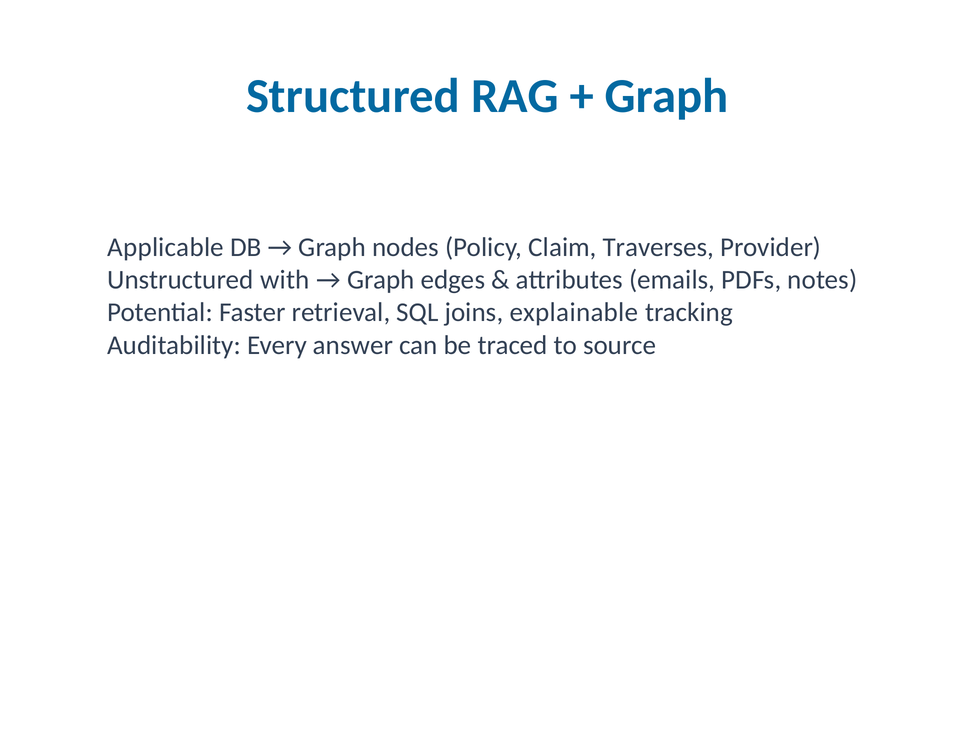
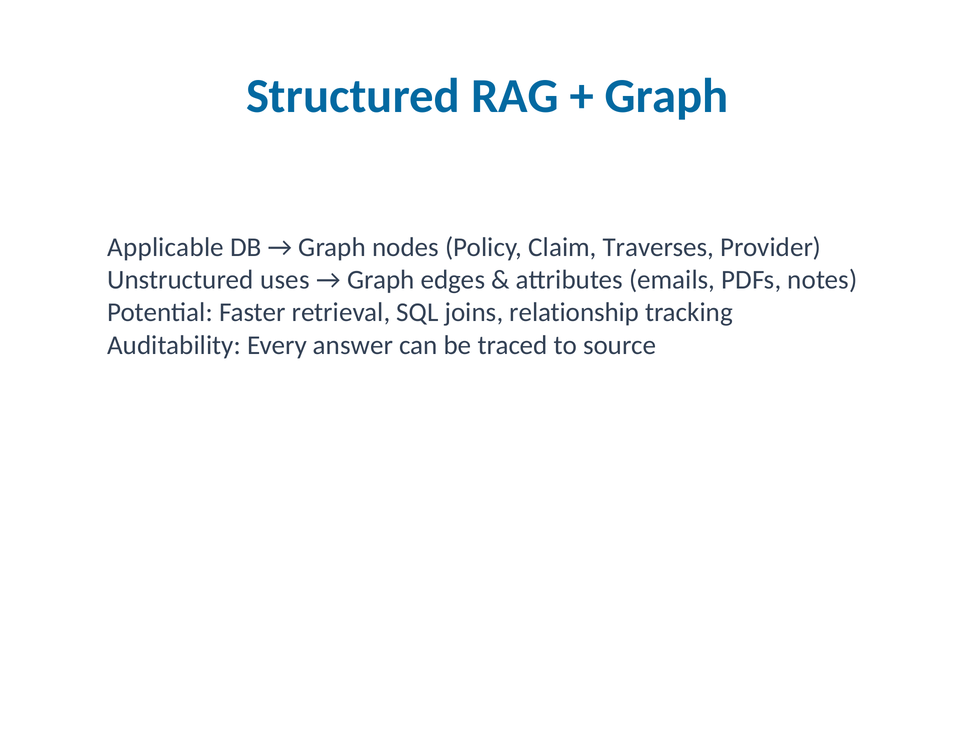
with: with -> uses (285, 280)
explainable: explainable -> relationship (574, 312)
